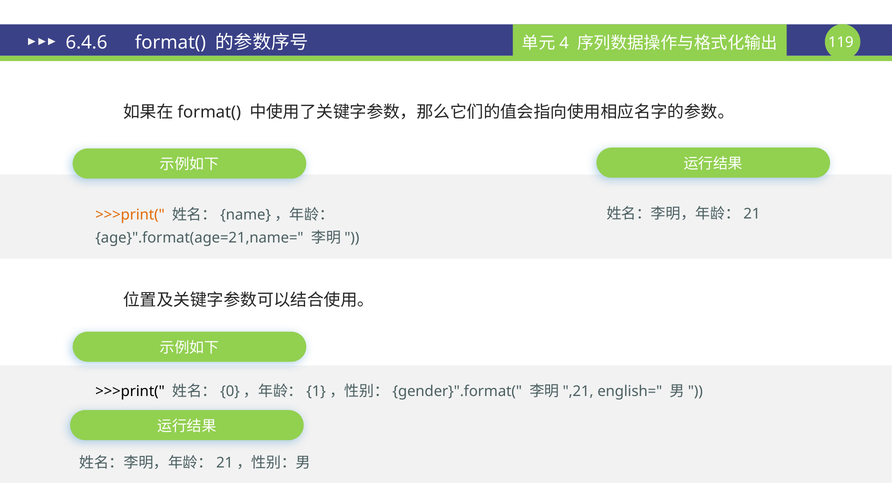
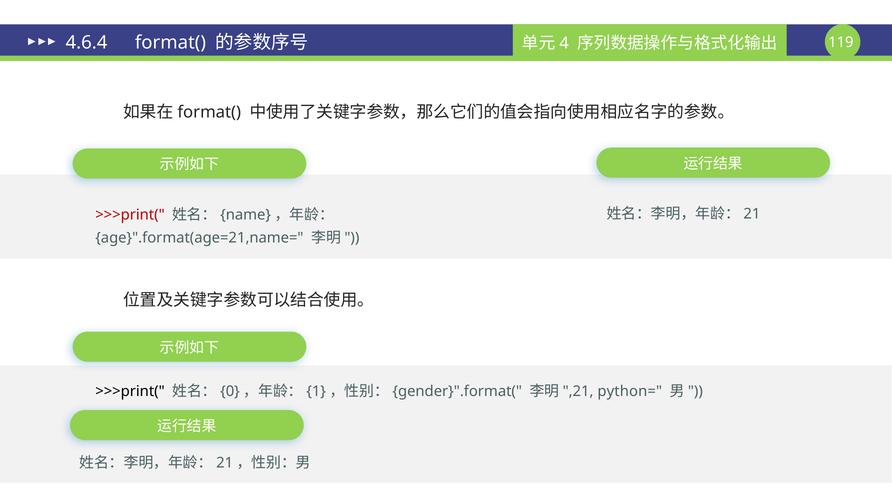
6.4.6: 6.4.6 -> 4.6.4 (86, 42)
>>>print( colour: orange -> red (130, 215)
english=: english= -> python= (630, 392)
